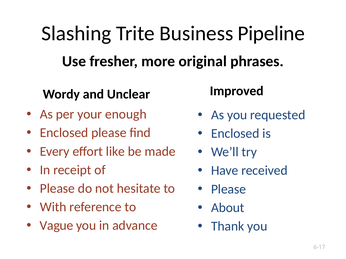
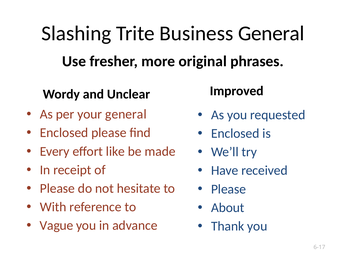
Business Pipeline: Pipeline -> General (271, 33)
your enough: enough -> general (126, 114)
